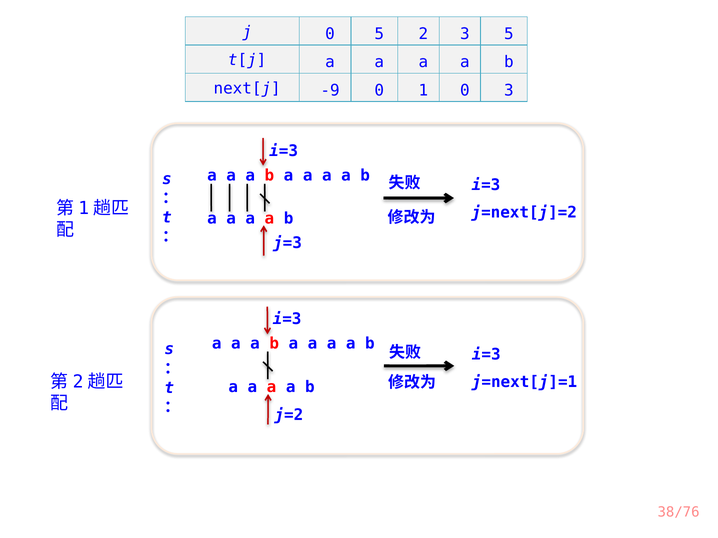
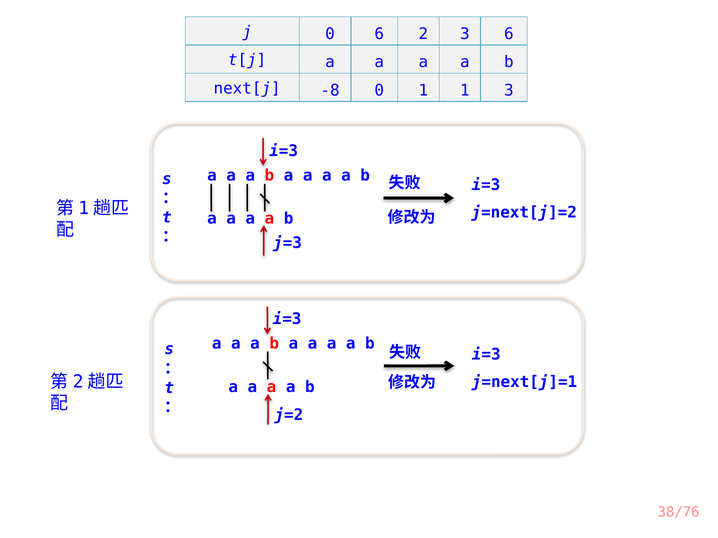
0 5: 5 -> 6 (379, 34)
3 5: 5 -> 6 (509, 34)
-9: -9 -> -8 (330, 90)
1 0: 0 -> 1 (465, 90)
